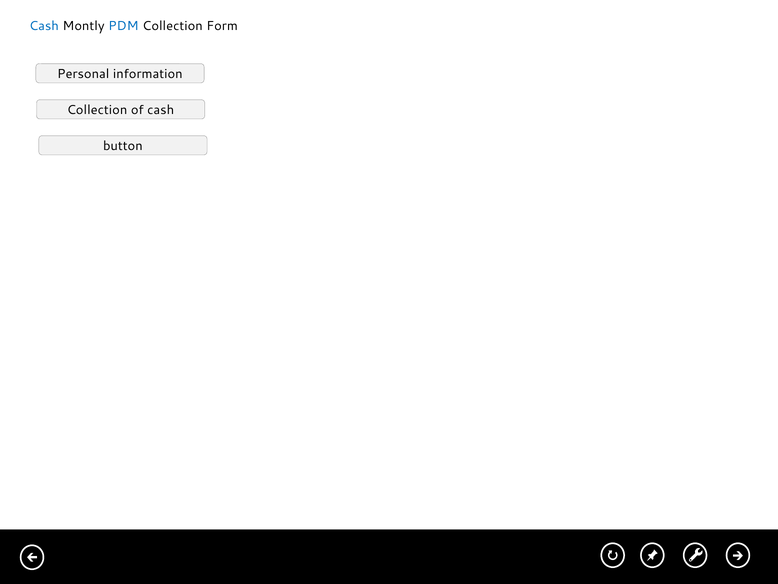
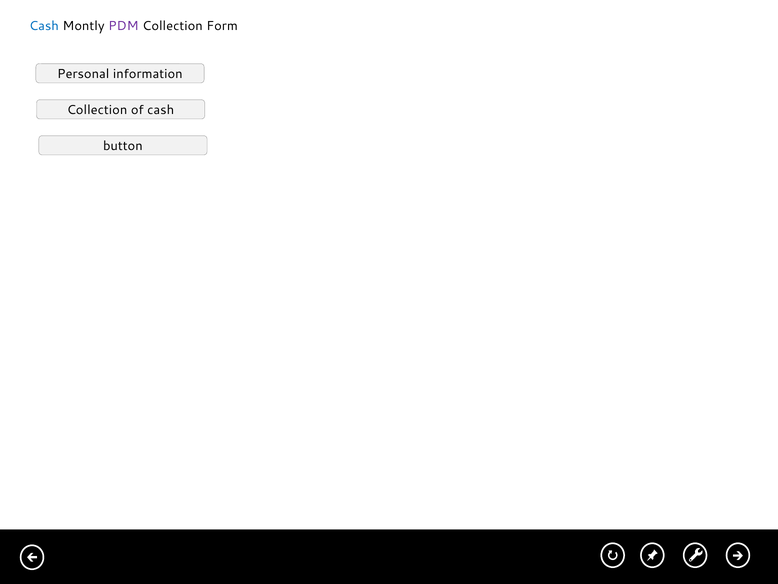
PDM colour: blue -> purple (123, 26)
